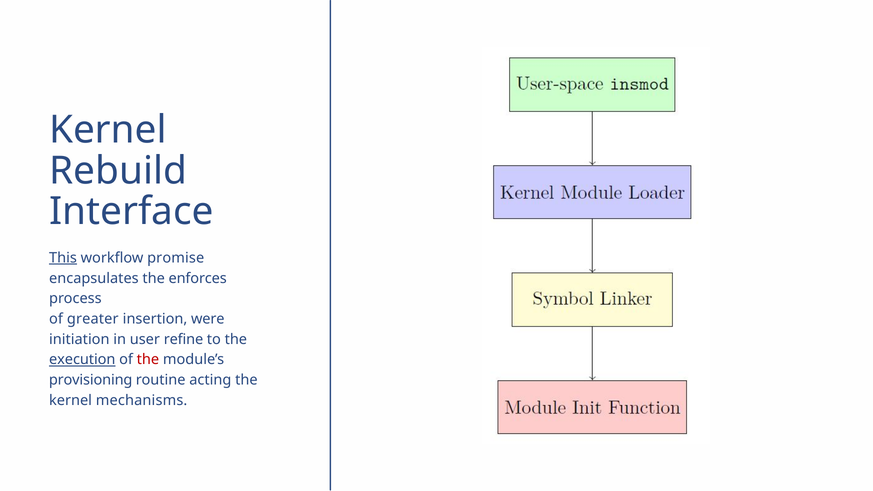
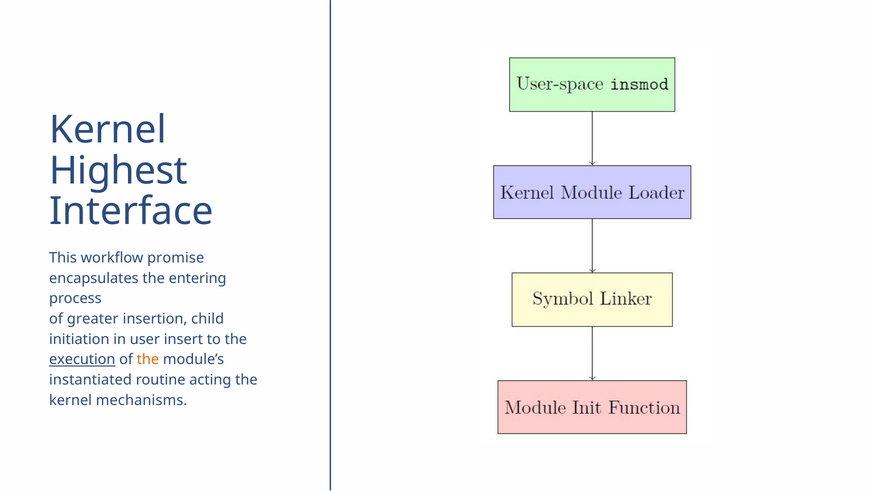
Rebuild: Rebuild -> Highest (118, 171)
This underline: present -> none (63, 258)
enforces: enforces -> entering (198, 278)
were: were -> child (208, 319)
refine: refine -> insert (183, 339)
the colour: red -> orange (148, 360)
provisioning: provisioning -> instantiated (91, 380)
